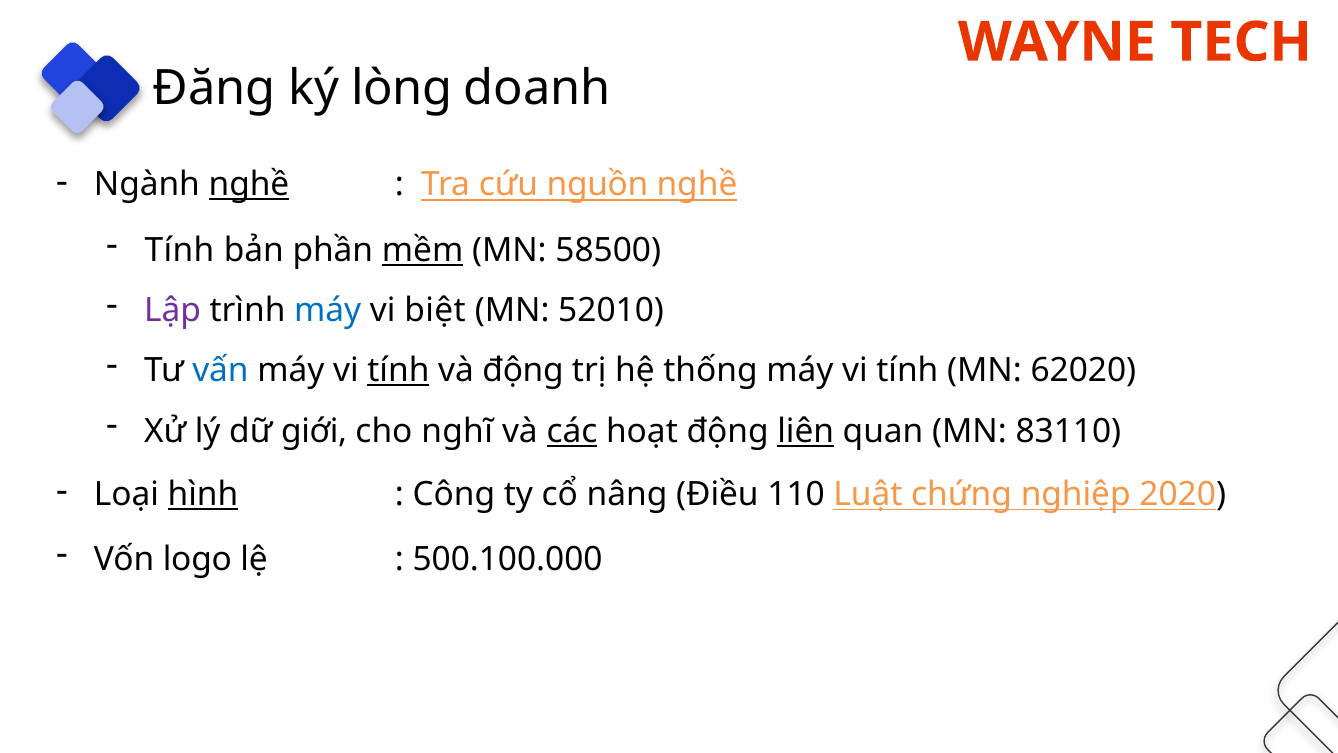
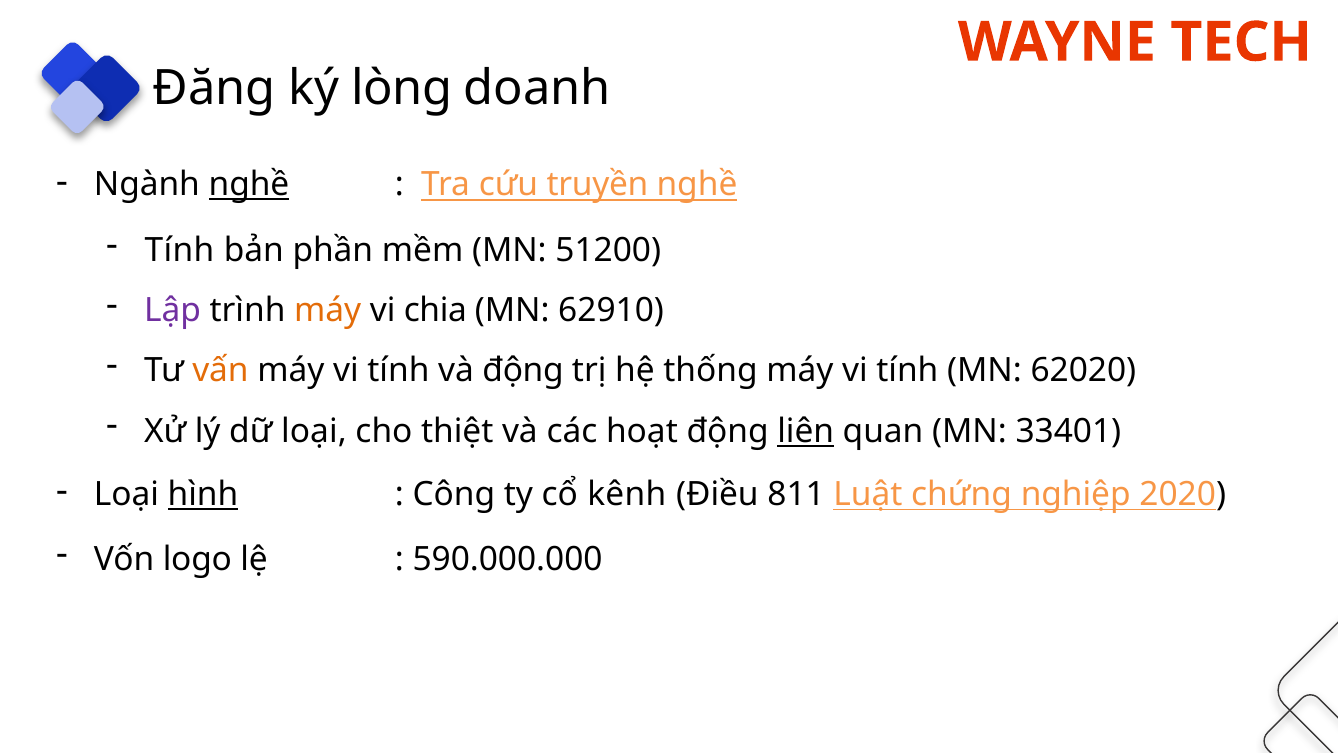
nguồn: nguồn -> truyền (597, 185)
mềm underline: present -> none (423, 250)
58500: 58500 -> 51200 (608, 250)
máy colour: blue -> orange (328, 311)
biệt: biệt -> chia (435, 311)
52010: 52010 -> 62910 (611, 311)
vấn colour: blue -> orange (220, 371)
tính underline: present -> none (398, 371)
dữ giới: giới -> loại (314, 431)
nghĩ: nghĩ -> thiệt (457, 431)
các underline: present -> none (572, 431)
83110: 83110 -> 33401 (1068, 431)
nâng: nâng -> kênh (627, 494)
110: 110 -> 811 (796, 494)
500.100.000: 500.100.000 -> 590.000.000 (508, 560)
